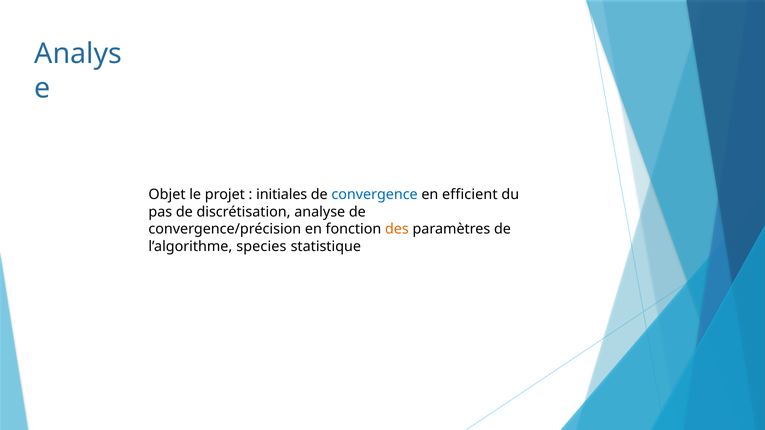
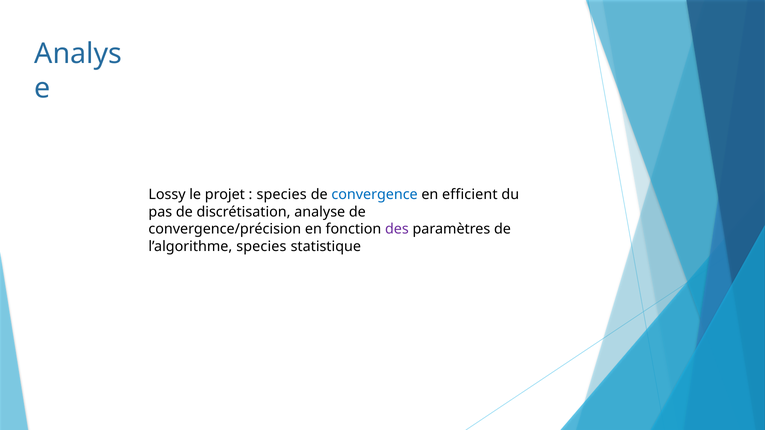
Objet: Objet -> Lossy (167, 195)
initiales: initiales -> species (282, 195)
des colour: orange -> purple (397, 229)
